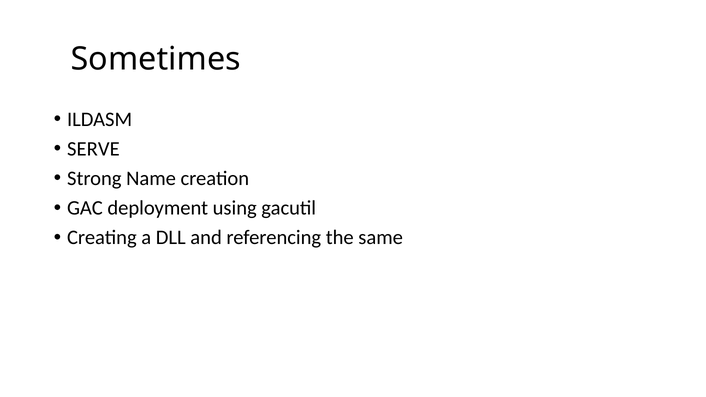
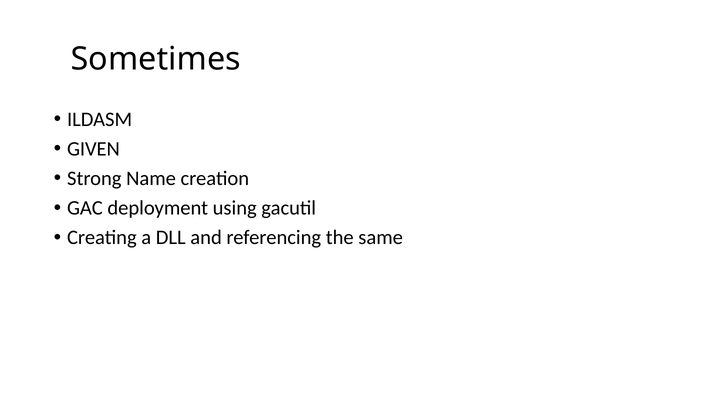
SERVE: SERVE -> GIVEN (93, 149)
